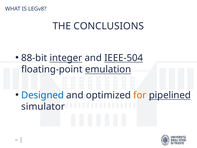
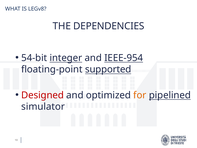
CONCLUSIONS: CONCLUSIONS -> DEPENDENCIES (109, 26)
88-bit: 88-bit -> 54-bit (34, 58)
IEEE-504: IEEE-504 -> IEEE-954 (124, 58)
emulation: emulation -> supported (108, 69)
Designed colour: blue -> red (43, 95)
